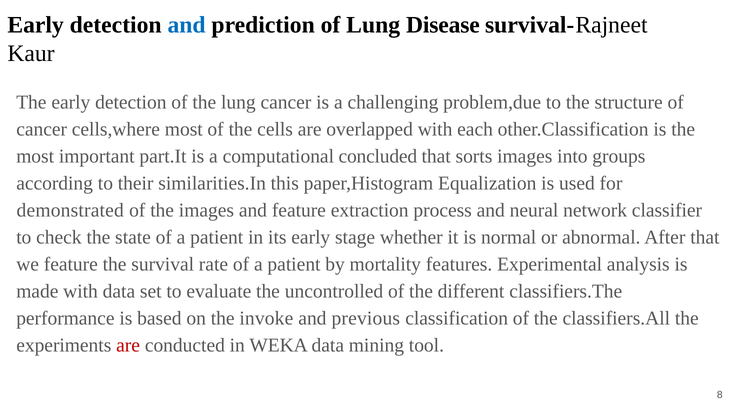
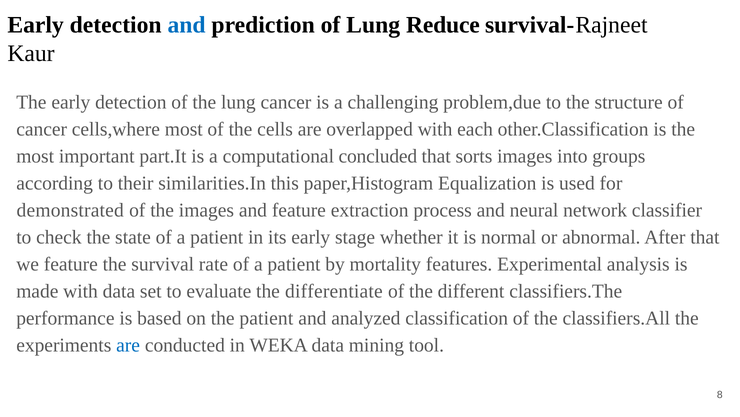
Disease: Disease -> Reduce (443, 25)
uncontrolled: uncontrolled -> differentiate (334, 291)
the invoke: invoke -> patient (266, 318)
previous: previous -> analyzed (366, 318)
are colour: red -> blue (128, 345)
